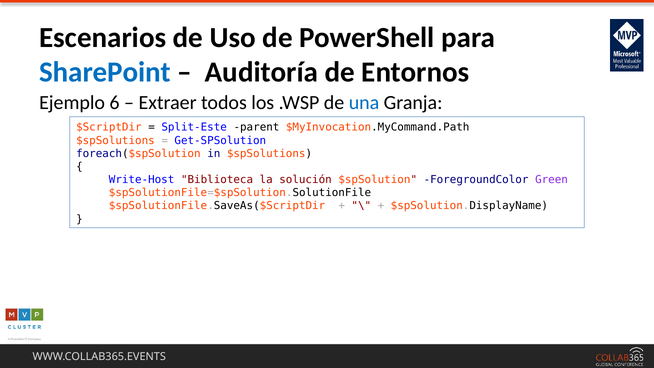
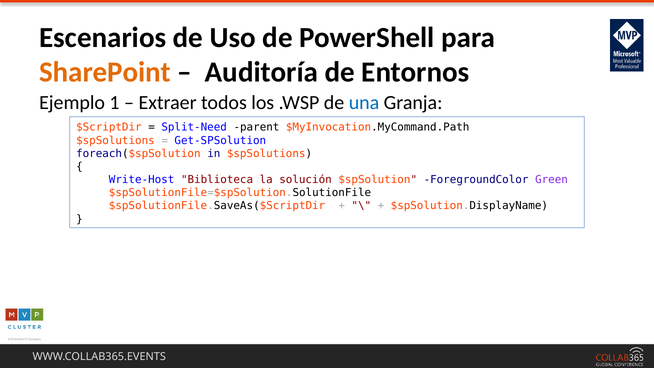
SharePoint colour: blue -> orange (105, 72)
6: 6 -> 1 (115, 102)
Split-Este: Split-Este -> Split-Need (194, 127)
